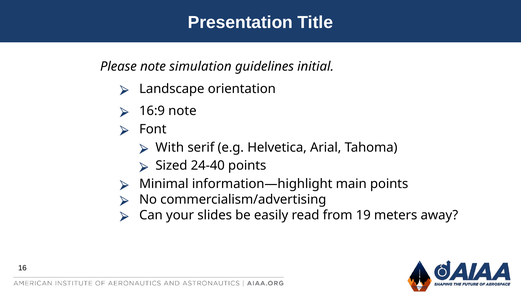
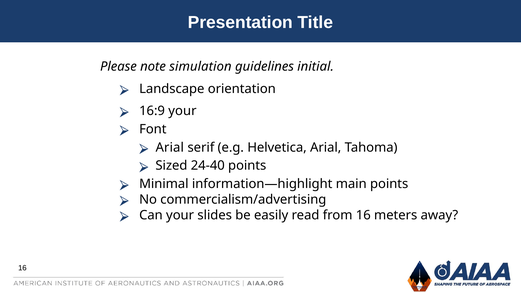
16:9 note: note -> your (182, 111)
With: With -> Arial (170, 147)
from 19: 19 -> 16 (363, 215)
